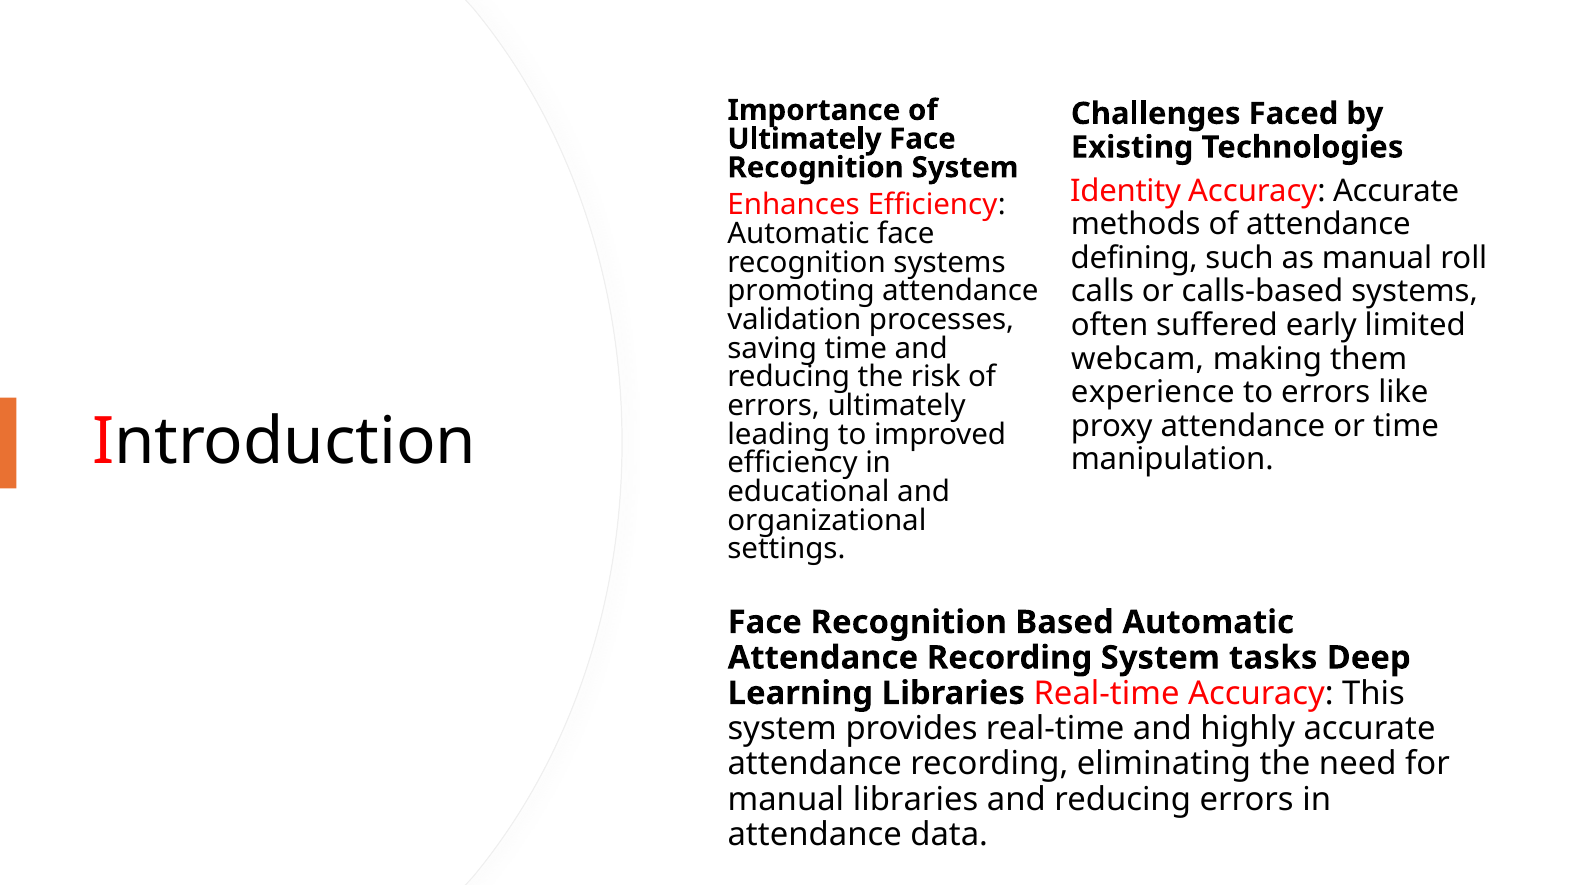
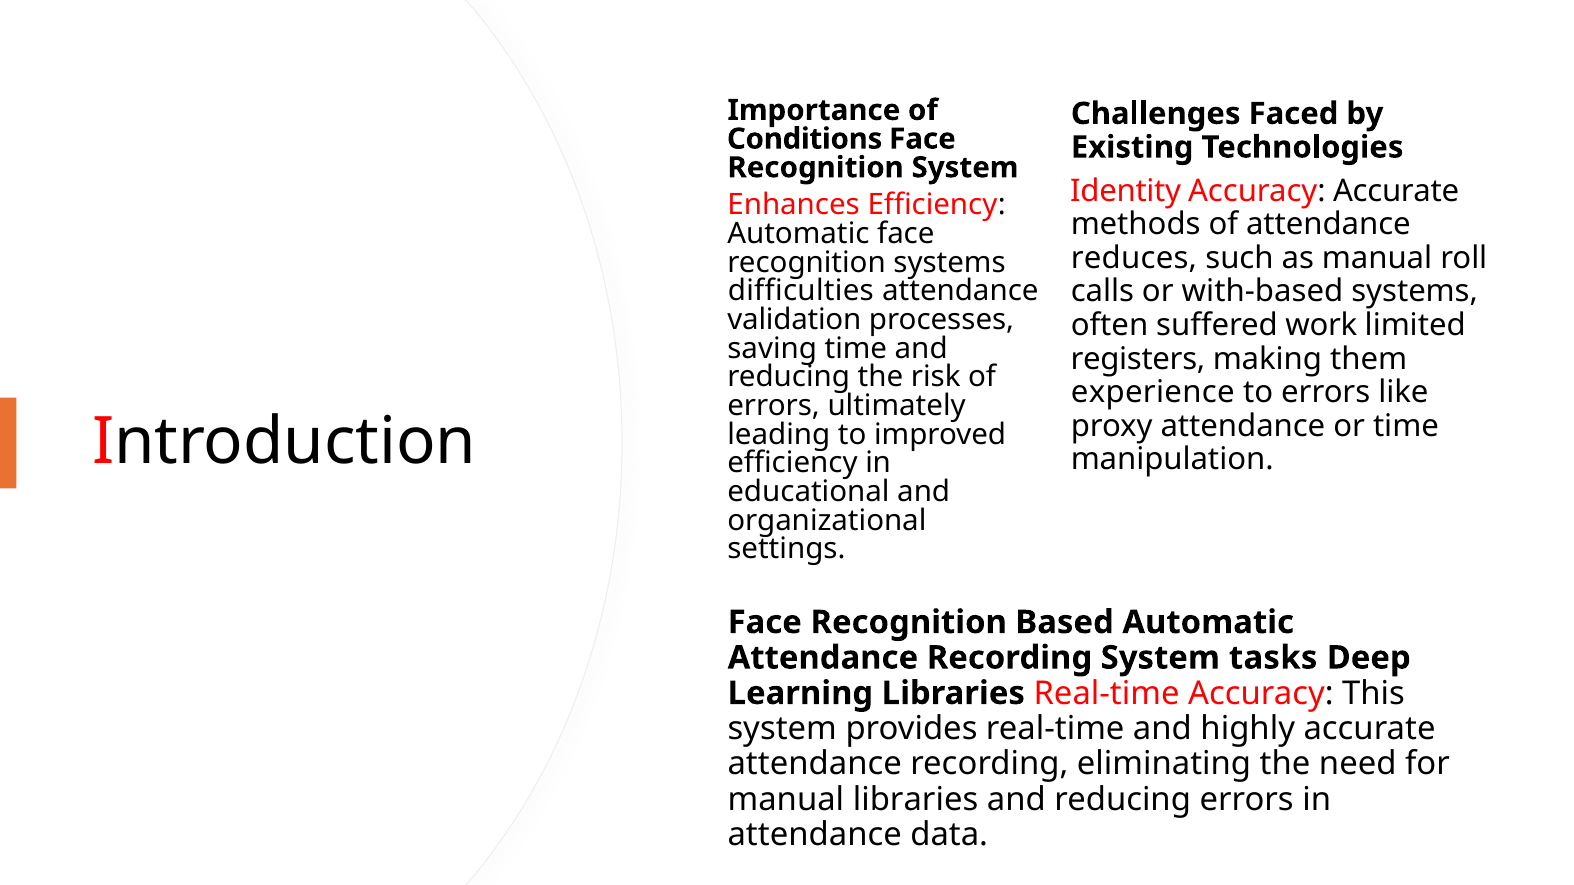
Ultimately: Ultimately -> Conditions (805, 139)
defining: defining -> reduces (1134, 258)
promoting: promoting -> difficulties (801, 291)
calls-based: calls-based -> with-based (1262, 292)
early: early -> work (1321, 325)
webcam: webcam -> registers (1138, 359)
